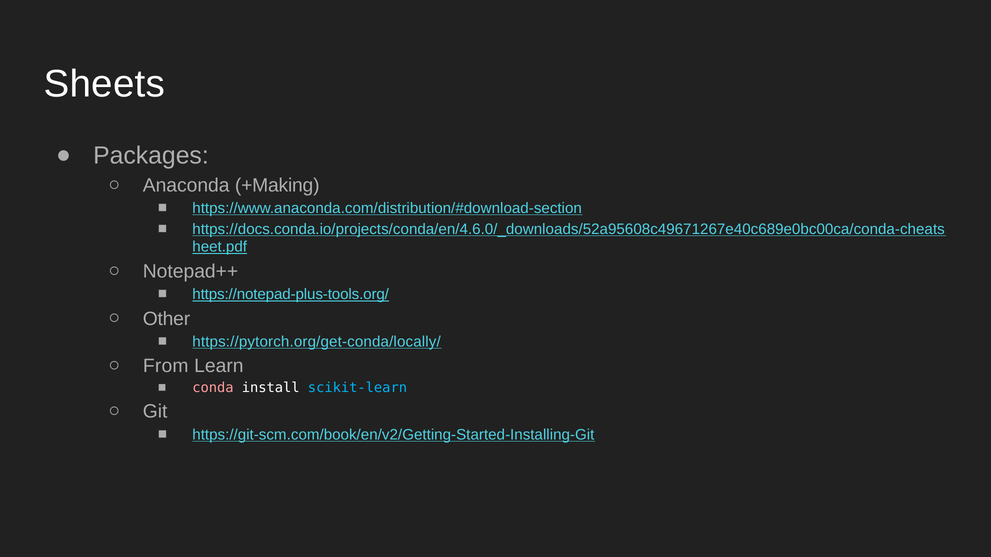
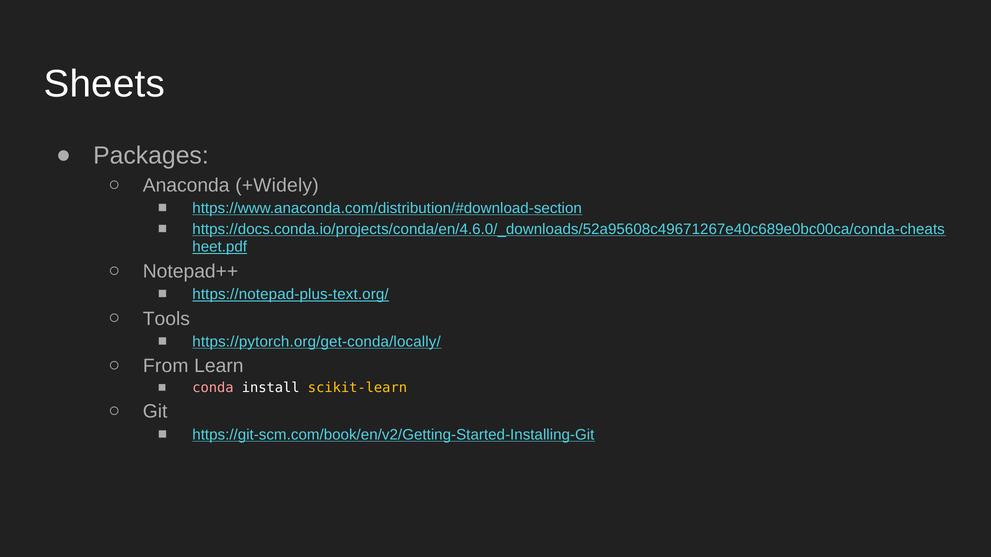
+Making: +Making -> +Widely (277, 185)
https://notepad-plus-tools.org/: https://notepad-plus-tools.org/ -> https://notepad-plus-text.org/ (291, 295)
Other: Other -> Tools (166, 319)
scikit-learn colour: light blue -> yellow (357, 388)
